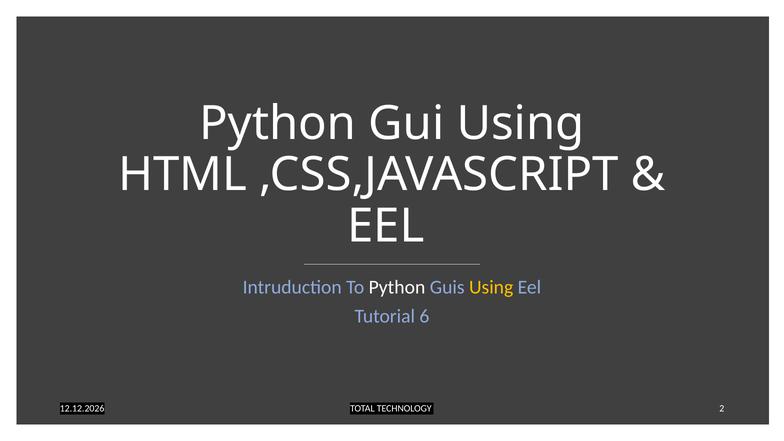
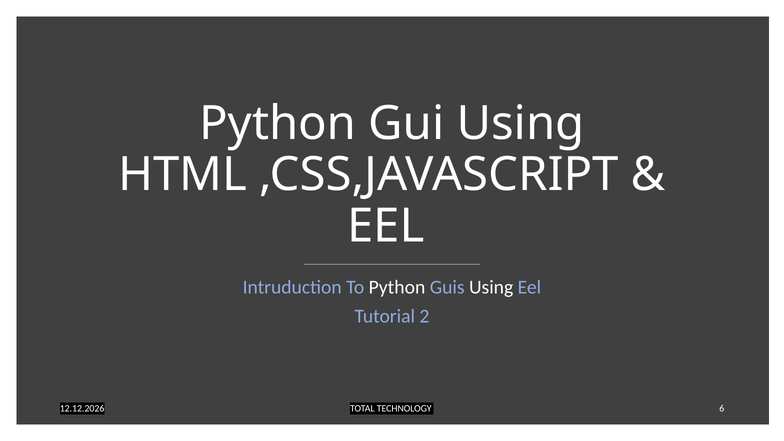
Using colour: yellow -> white (491, 287)
6: 6 -> 2 (424, 316)
2: 2 -> 6 (722, 408)
